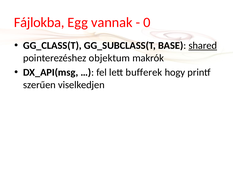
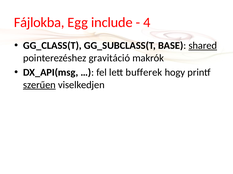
vannak: vannak -> include (112, 23)
0: 0 -> 4 (147, 23)
objektum: objektum -> gravitáció (109, 58)
szerűen underline: none -> present (39, 85)
